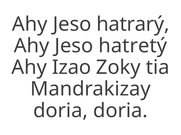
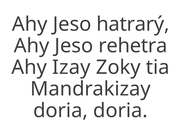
hatretý: hatretý -> rehetra (133, 46)
Izao: Izao -> Izay (71, 68)
